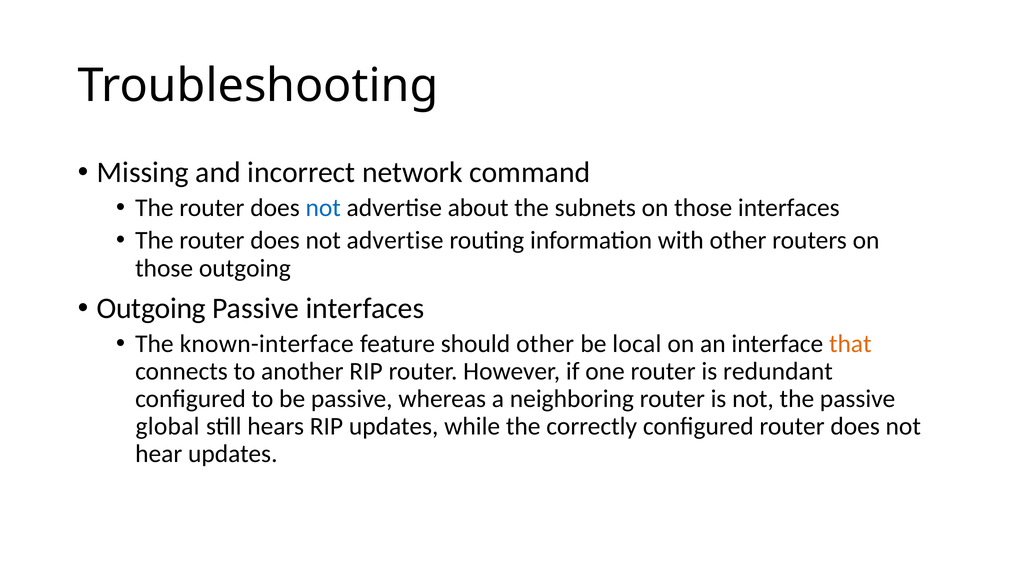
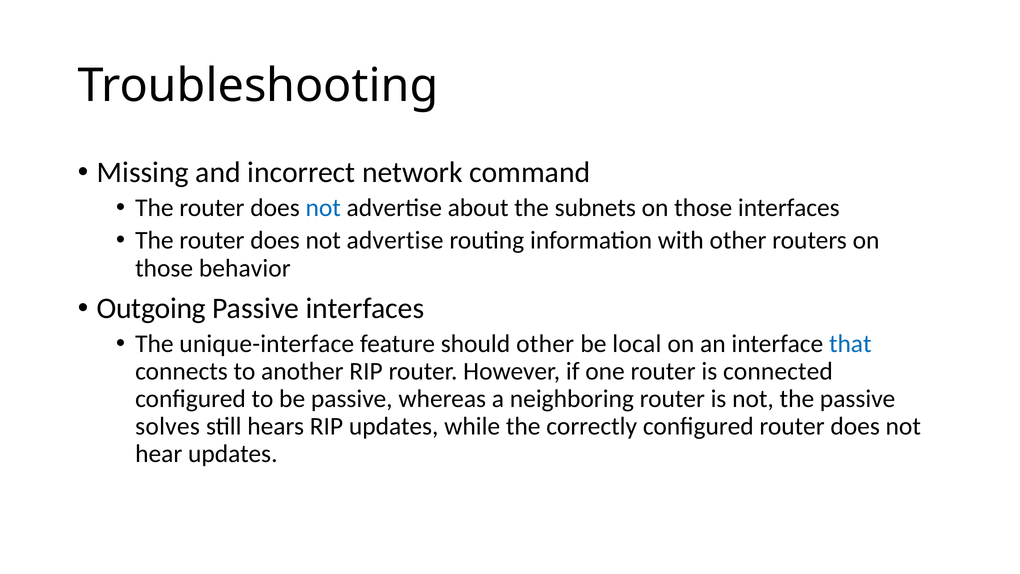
those outgoing: outgoing -> behavior (245, 268)
known-interface: known-interface -> unique-interface (267, 344)
that colour: orange -> blue (850, 344)
redundant: redundant -> connected (778, 371)
global: global -> solves (168, 426)
